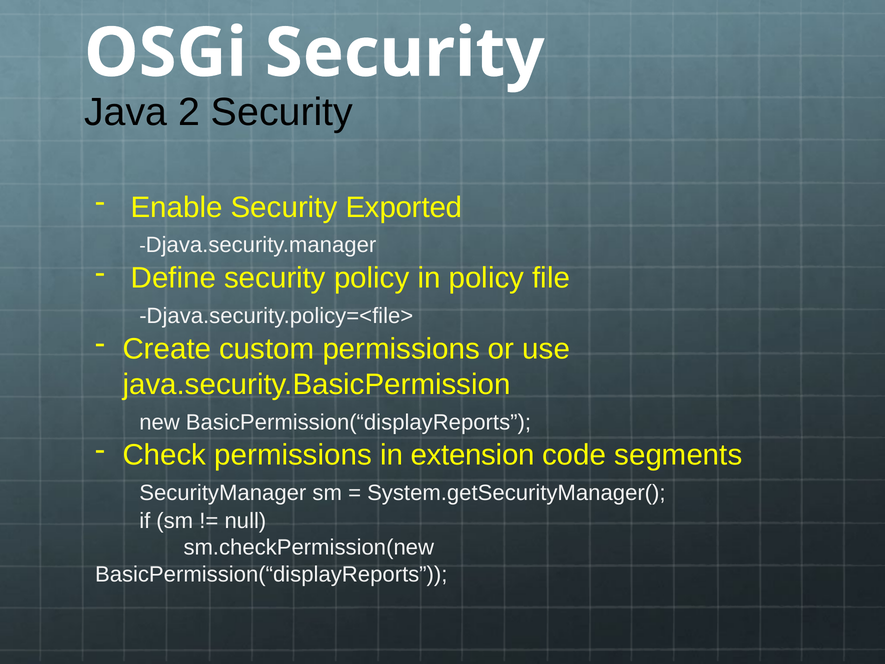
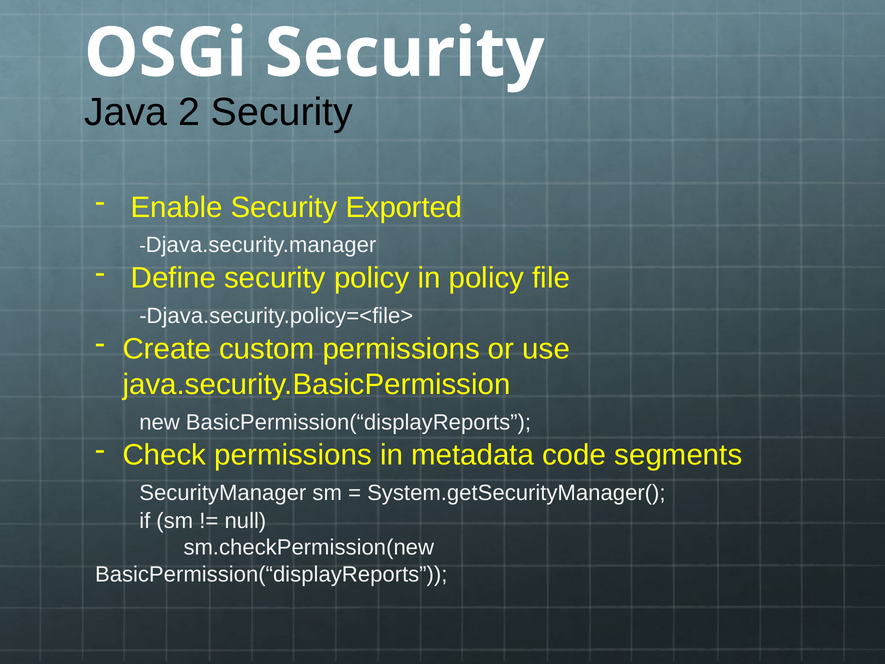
extension: extension -> metadata (473, 455)
